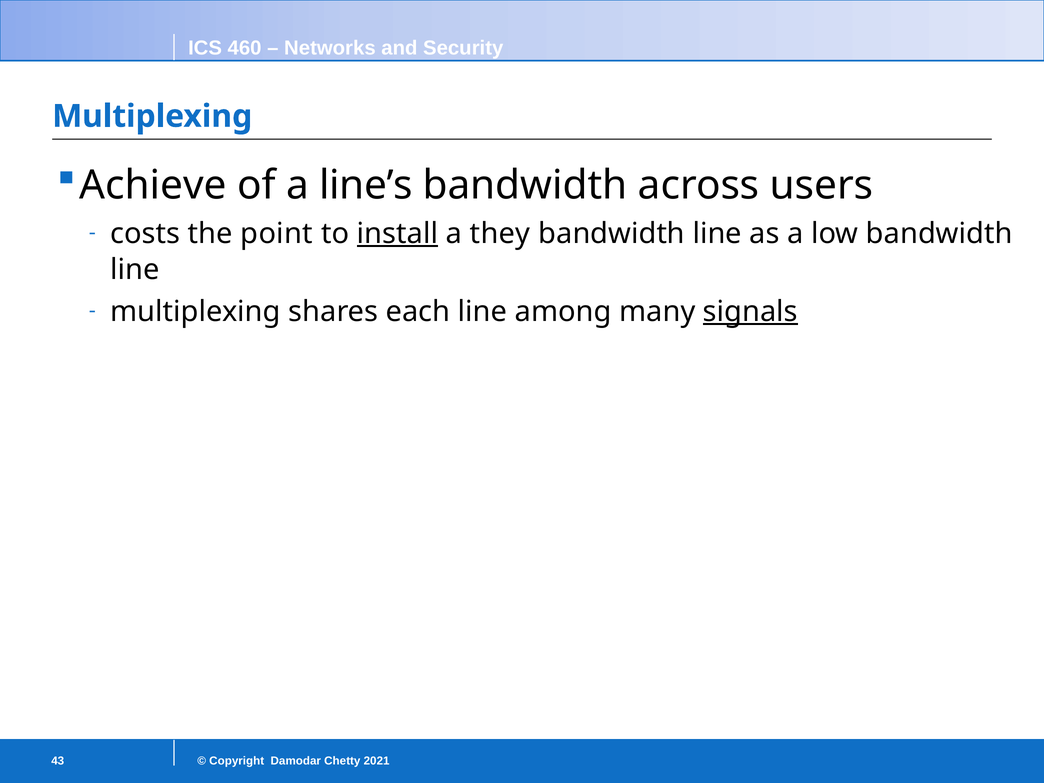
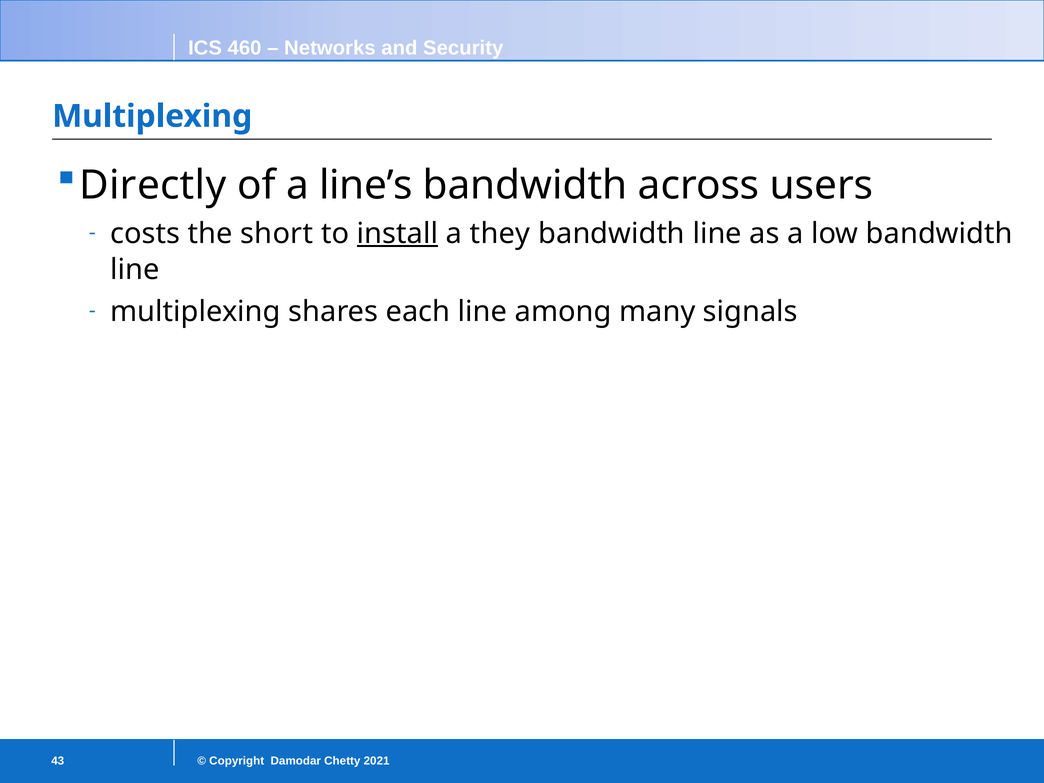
Achieve: Achieve -> Directly (153, 185)
point: point -> short (277, 234)
signals underline: present -> none (750, 312)
